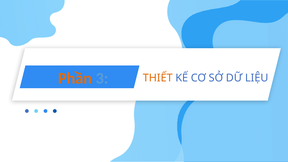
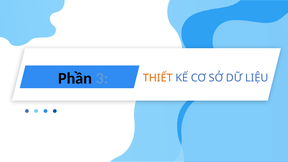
Phần colour: orange -> black (75, 78)
